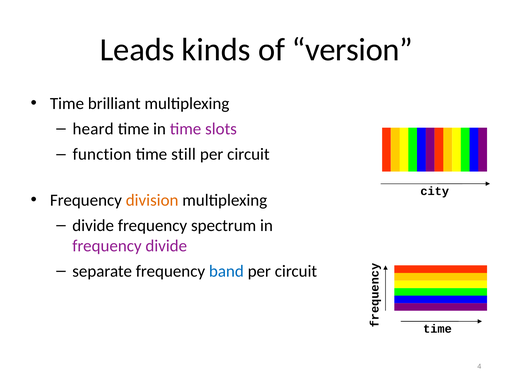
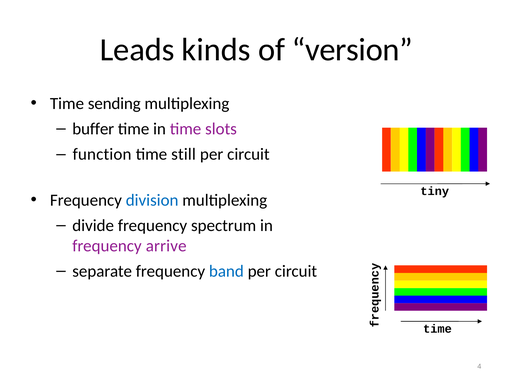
brilliant: brilliant -> sending (114, 104)
heard: heard -> buffer (93, 129)
city: city -> tiny (435, 191)
division colour: orange -> blue (152, 200)
frequency divide: divide -> arrive (166, 246)
